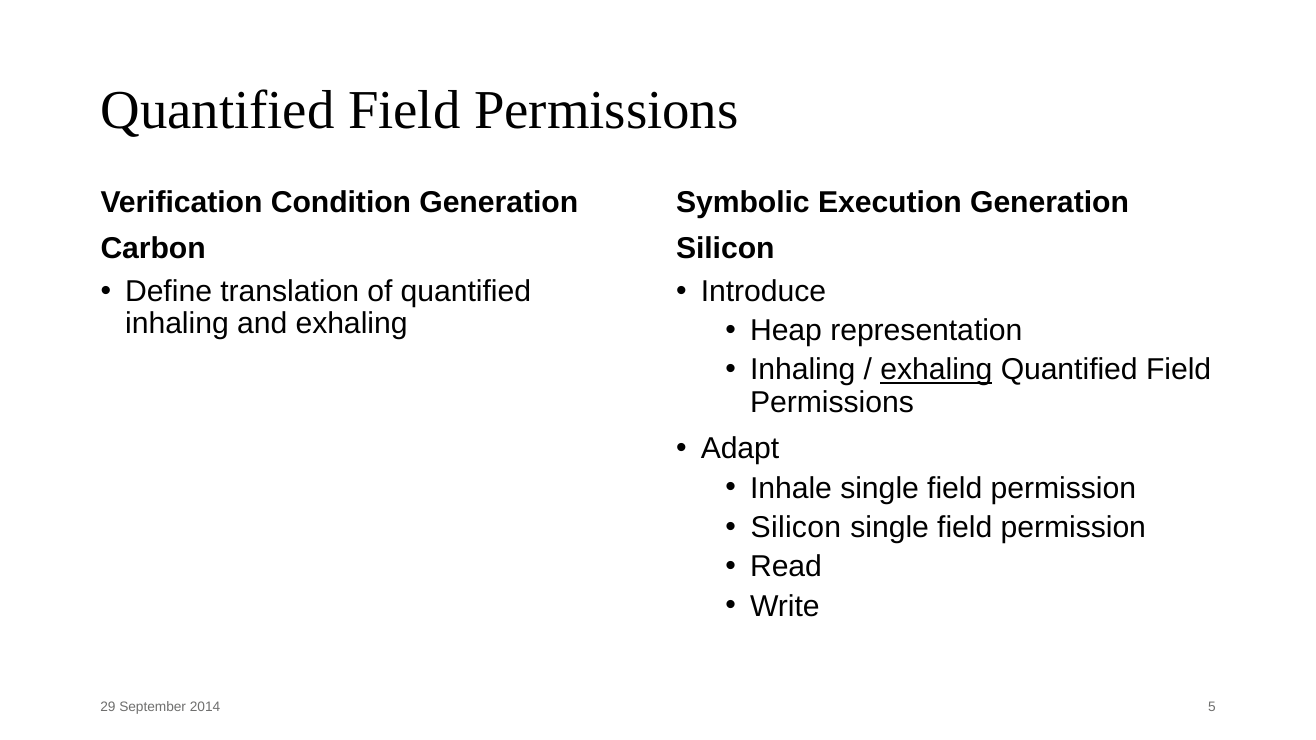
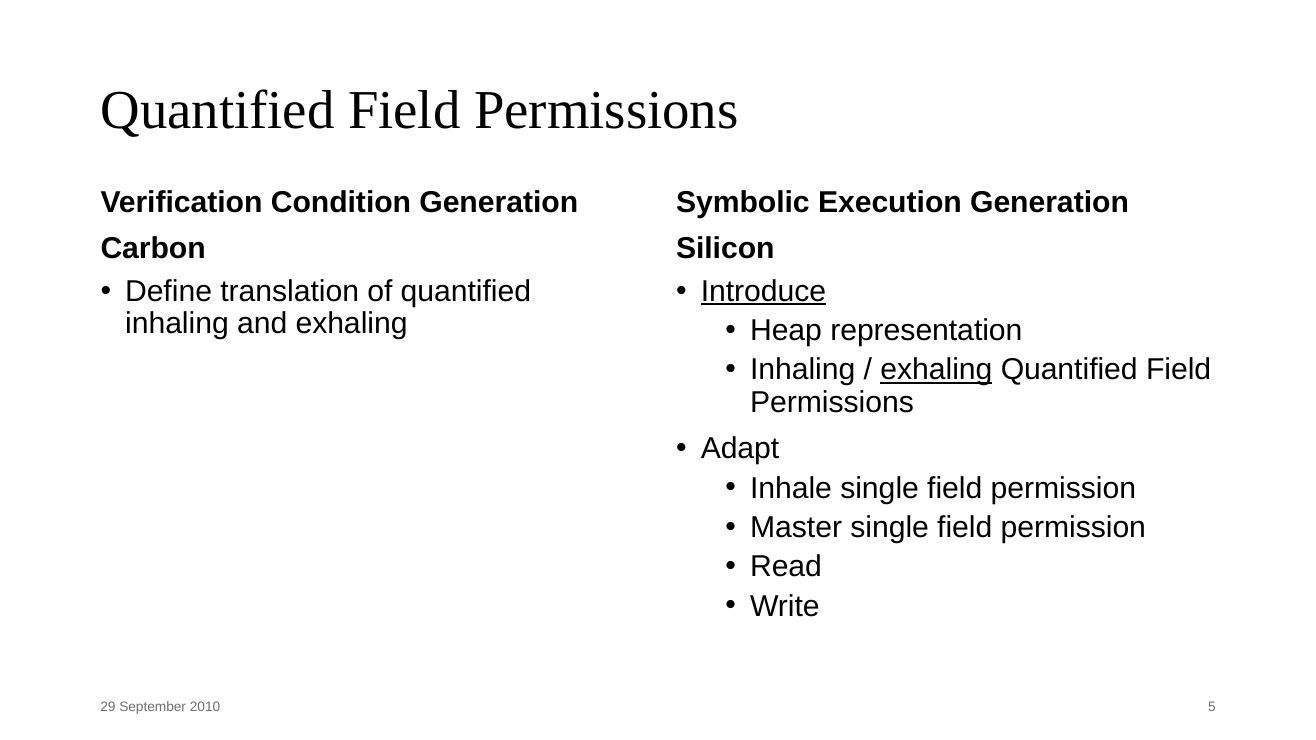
Introduce underline: none -> present (763, 291)
Silicon: Silicon -> Master (796, 528)
2014: 2014 -> 2010 (205, 707)
